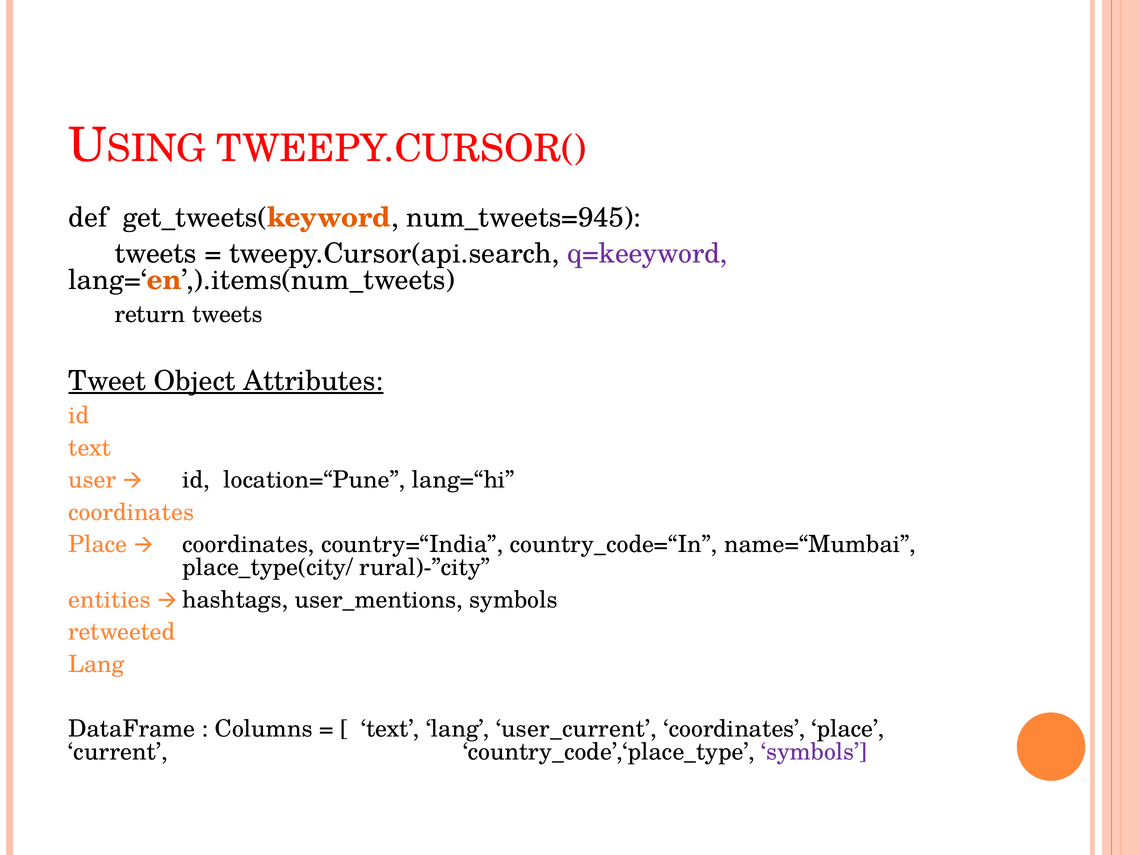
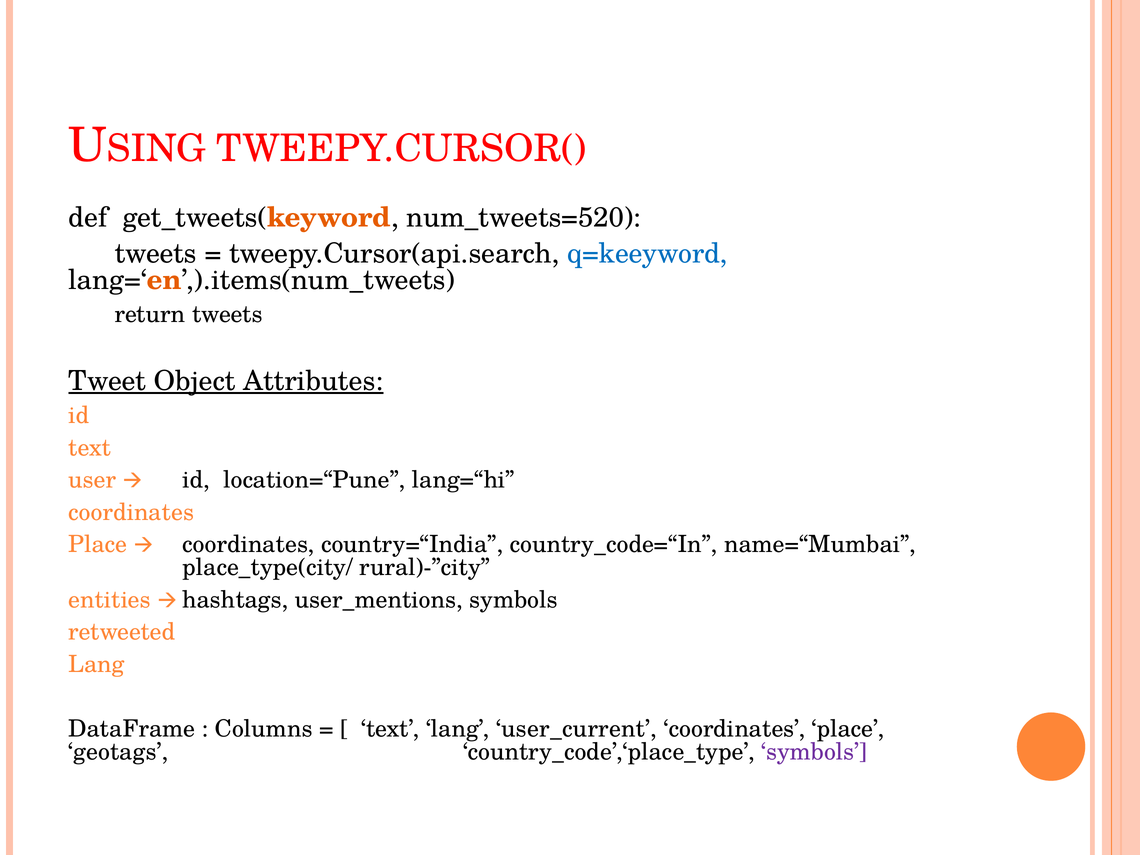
num_tweets=945: num_tweets=945 -> num_tweets=520 (524, 217)
q=keeyword colour: purple -> blue (647, 254)
current: current -> geotags (118, 752)
